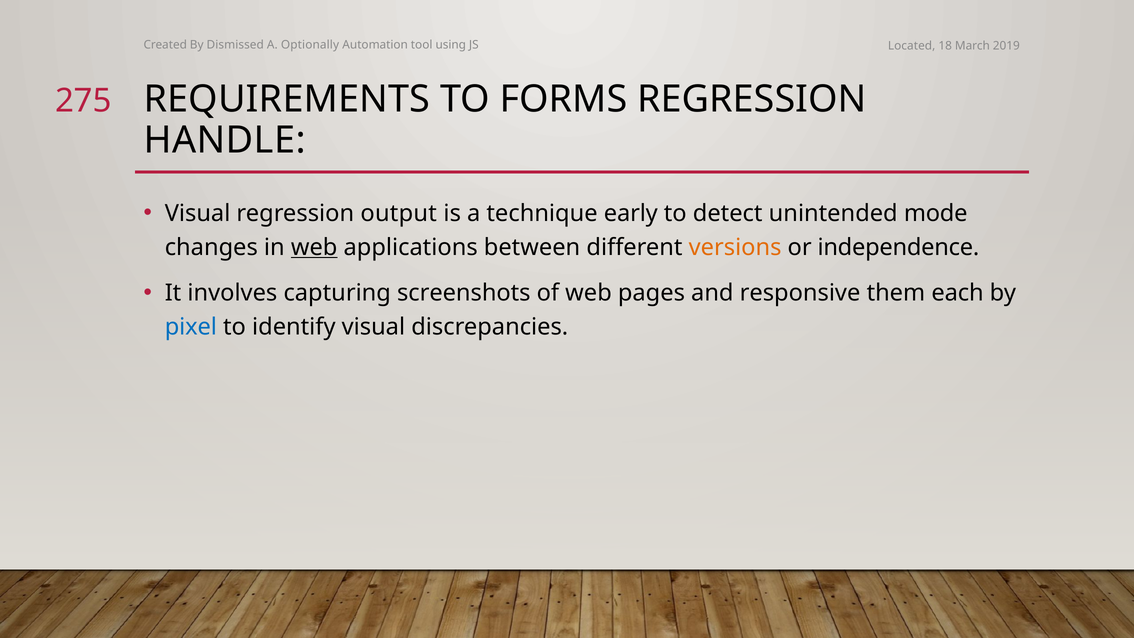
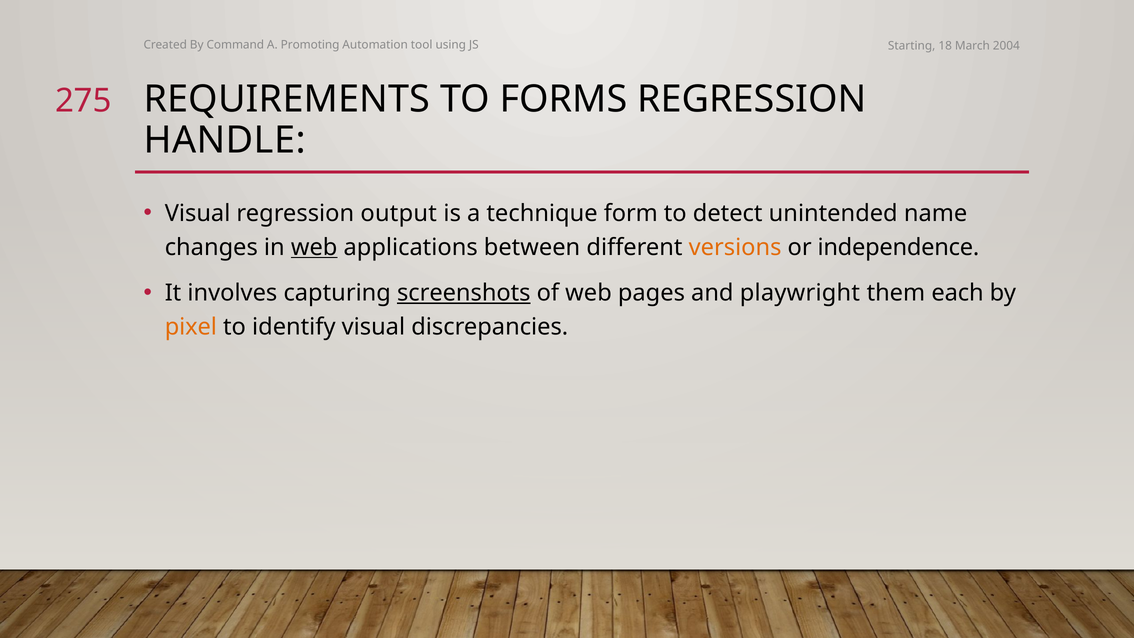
Dismissed: Dismissed -> Command (235, 45)
Optionally: Optionally -> Promoting (310, 45)
Located: Located -> Starting (912, 46)
2019: 2019 -> 2004 (1006, 46)
early: early -> form (631, 213)
mode: mode -> name (936, 213)
screenshots underline: none -> present (464, 293)
responsive: responsive -> playwright (800, 293)
pixel colour: blue -> orange (191, 327)
